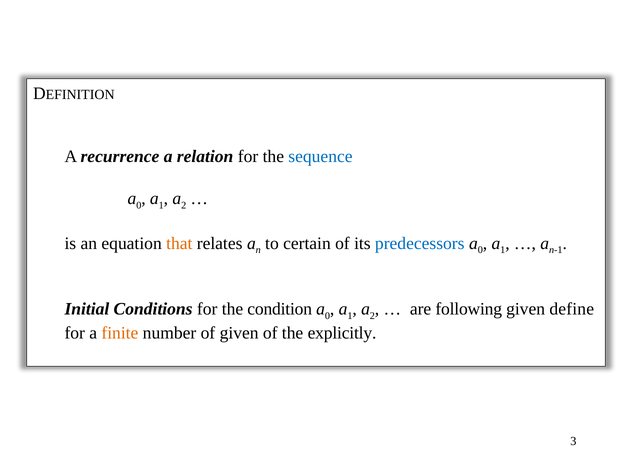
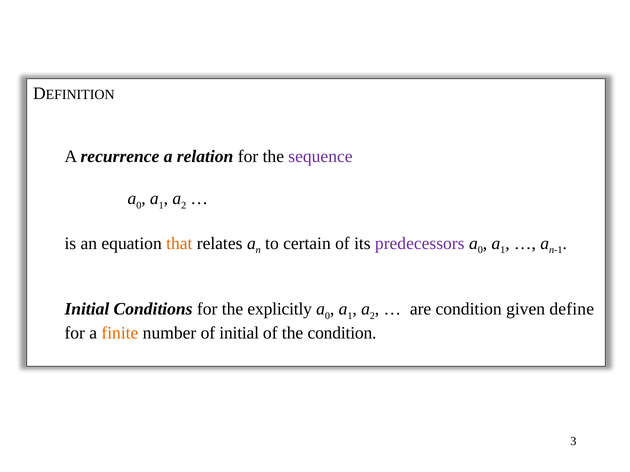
sequence colour: blue -> purple (320, 157)
predecessors colour: blue -> purple (420, 244)
condition: condition -> explicitly (280, 309)
are following: following -> condition (469, 309)
of given: given -> initial (239, 333)
the explicitly: explicitly -> condition (342, 333)
